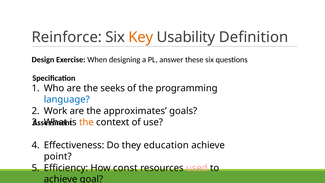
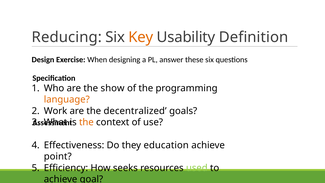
Reinforce: Reinforce -> Reducing (67, 37)
seeks: seeks -> show (113, 88)
language colour: blue -> orange (67, 99)
approximates: approximates -> decentralized (135, 111)
const: const -> seeks (125, 168)
used colour: pink -> light green (197, 168)
